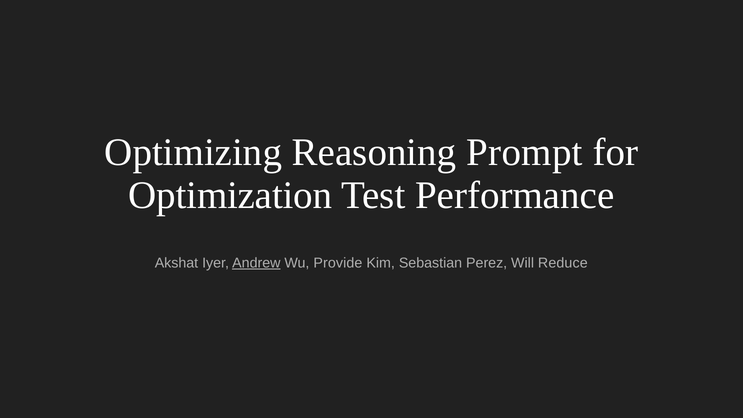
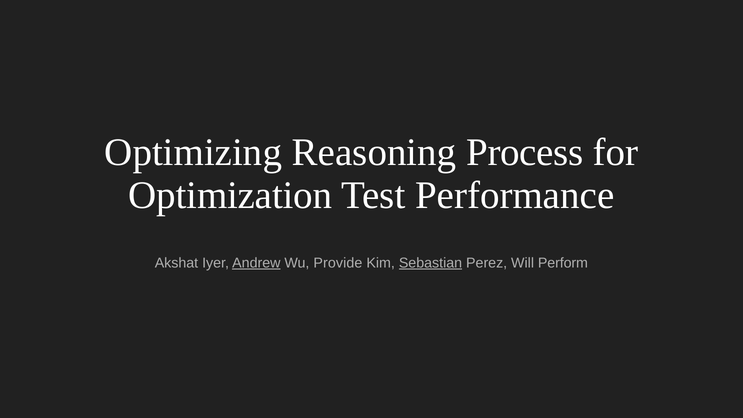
Prompt: Prompt -> Process (525, 152)
Sebastian underline: none -> present (431, 263)
Reduce: Reduce -> Perform (563, 263)
